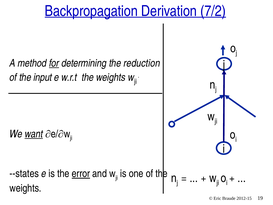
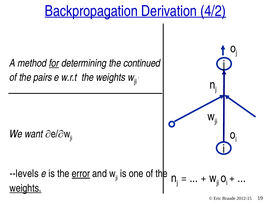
7/2: 7/2 -> 4/2 (213, 11)
reduction: reduction -> continued (142, 63)
input: input -> pairs (43, 77)
want underline: present -> none (34, 134)
--states: --states -> --levels (24, 173)
weights underline: none -> present (25, 188)
